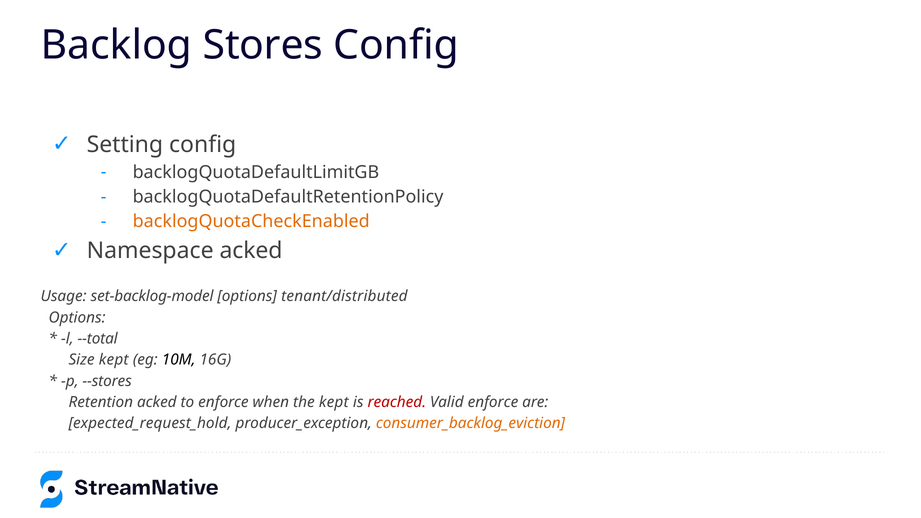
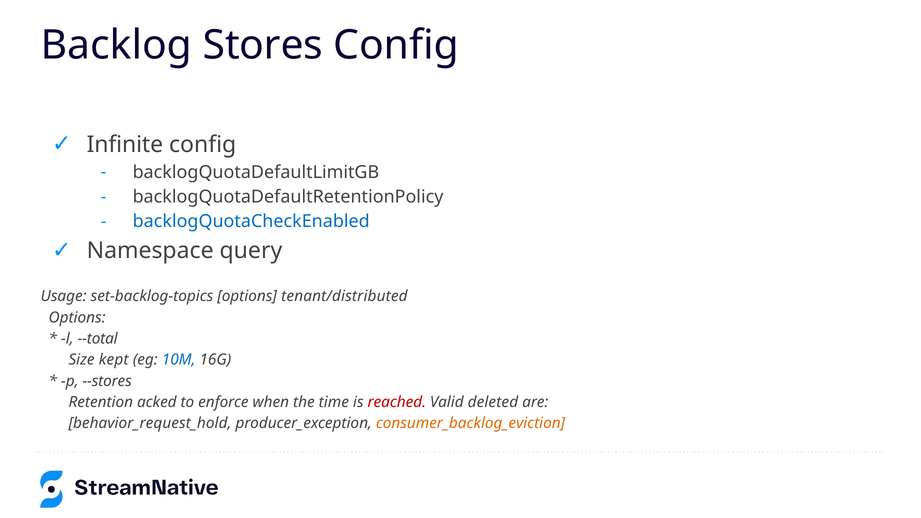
Setting: Setting -> Infinite (125, 145)
backlogQuotaCheckEnabled colour: orange -> blue (251, 222)
Namespace acked: acked -> query (251, 251)
set-backlog-model: set-backlog-model -> set-backlog-topics (152, 296)
10M colour: black -> blue (179, 360)
the kept: kept -> time (334, 402)
Valid enforce: enforce -> deleted (493, 402)
expected_request_hold: expected_request_hold -> behavior_request_hold (150, 423)
